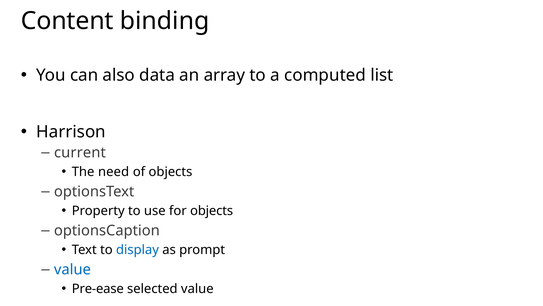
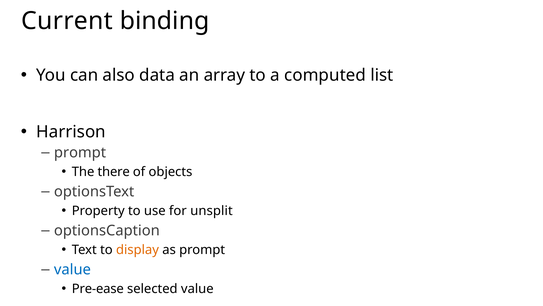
Content: Content -> Current (67, 21)
current: current -> prompt (80, 152)
need: need -> there (114, 172)
for objects: objects -> unsplit (211, 211)
display colour: blue -> orange (137, 249)
